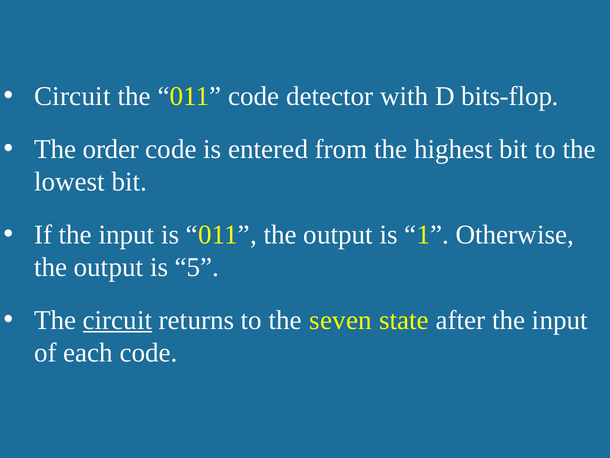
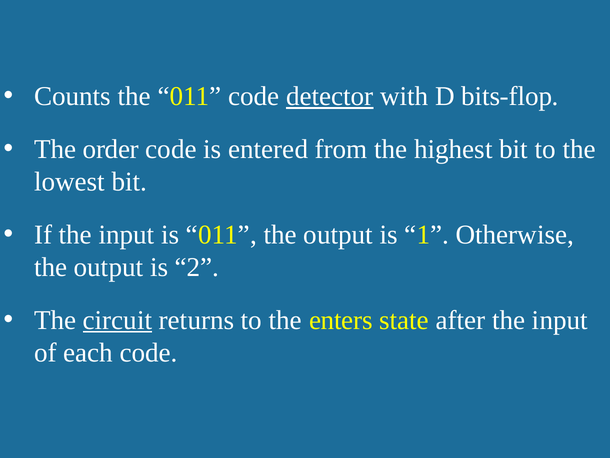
Circuit: Circuit -> Counts (72, 96)
detector underline: none -> present (330, 96)
5: 5 -> 2 (197, 267)
seven: seven -> enters (341, 320)
